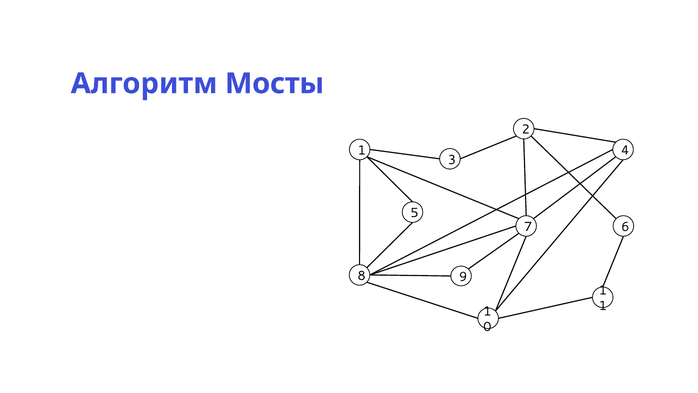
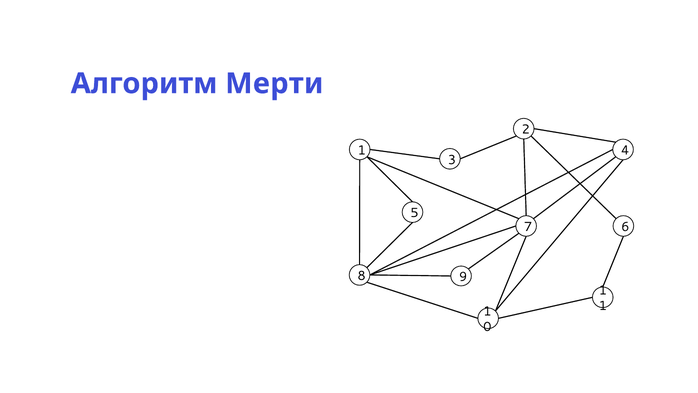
Мосты: Мосты -> Мерти (274, 83)
